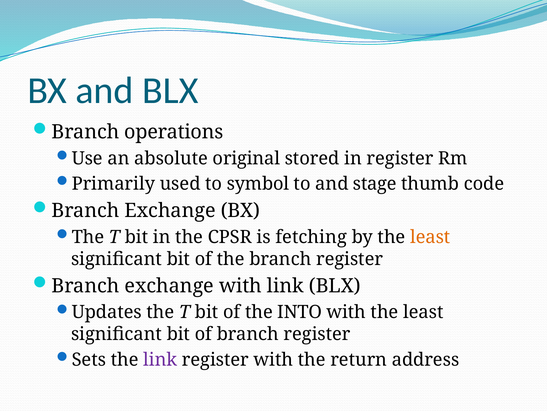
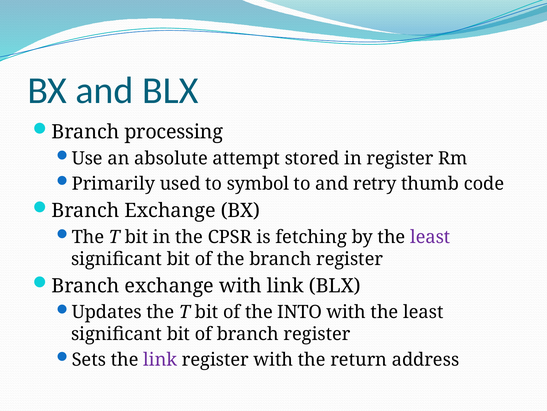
operations: operations -> processing (174, 132)
original: original -> attempt (246, 158)
stage: stage -> retry (375, 184)
least colour: orange -> purple (430, 237)
